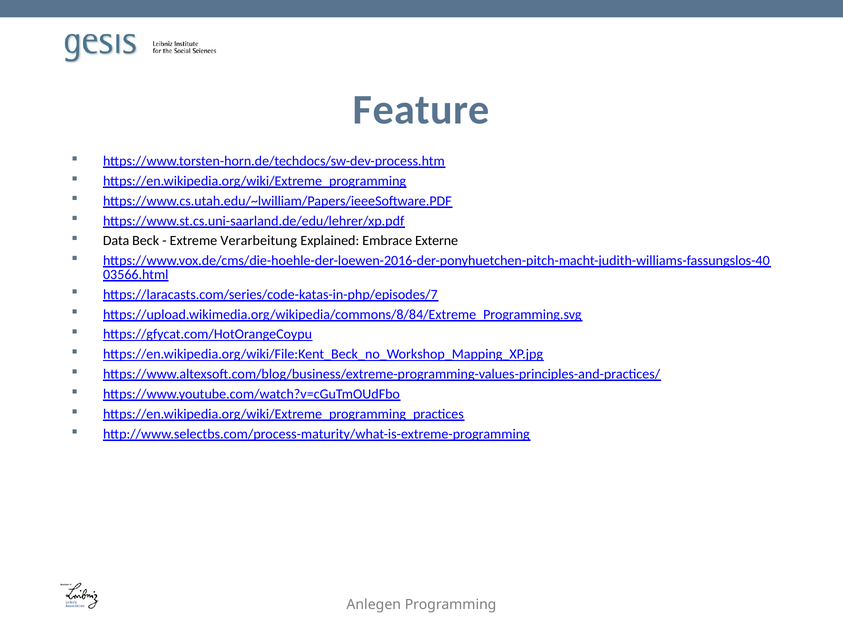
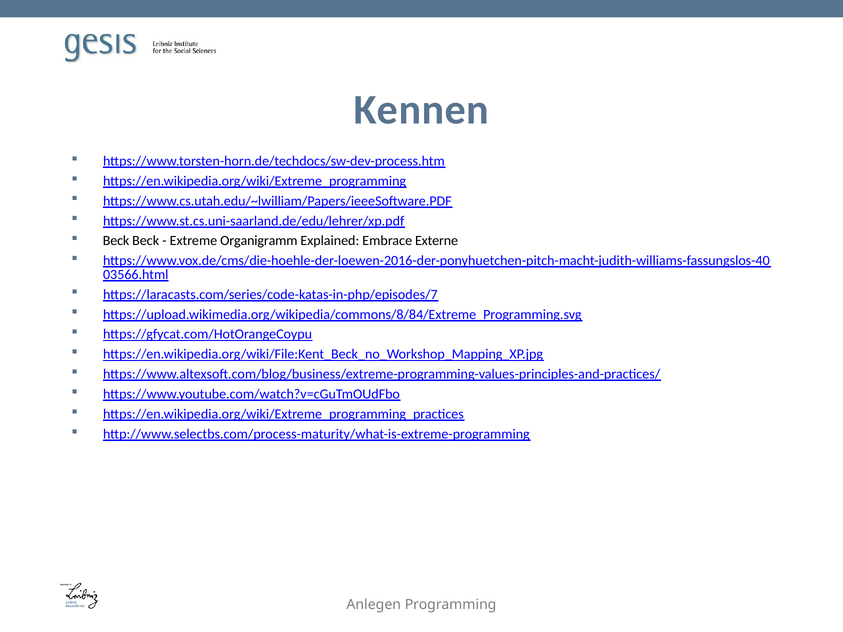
Feature: Feature -> Kennen (421, 110)
Data: Data -> Beck (116, 241)
Verarbeitung: Verarbeitung -> Organigramm (259, 241)
